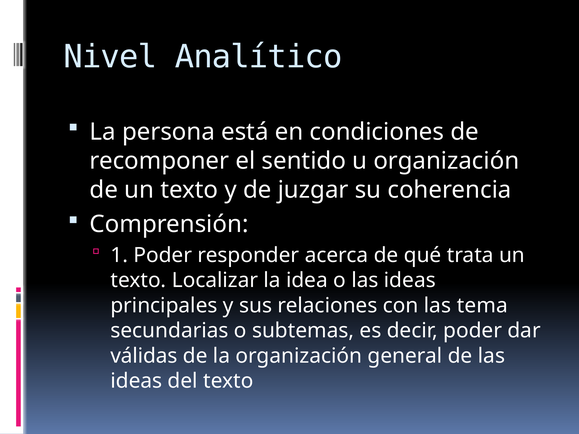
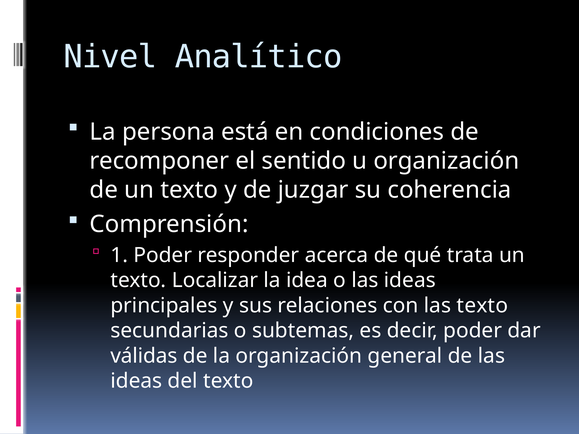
las tema: tema -> texto (482, 306)
